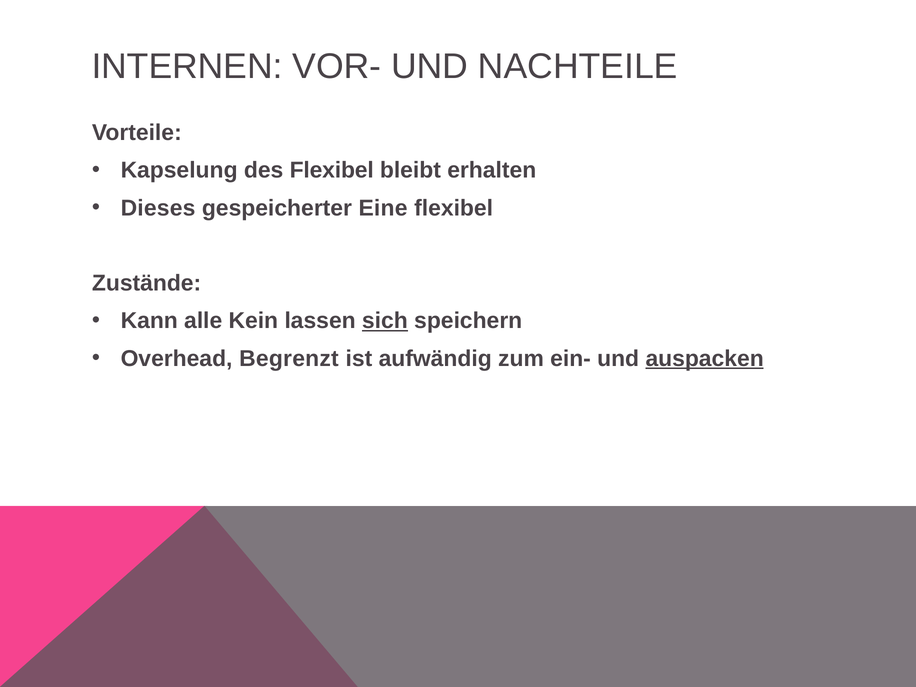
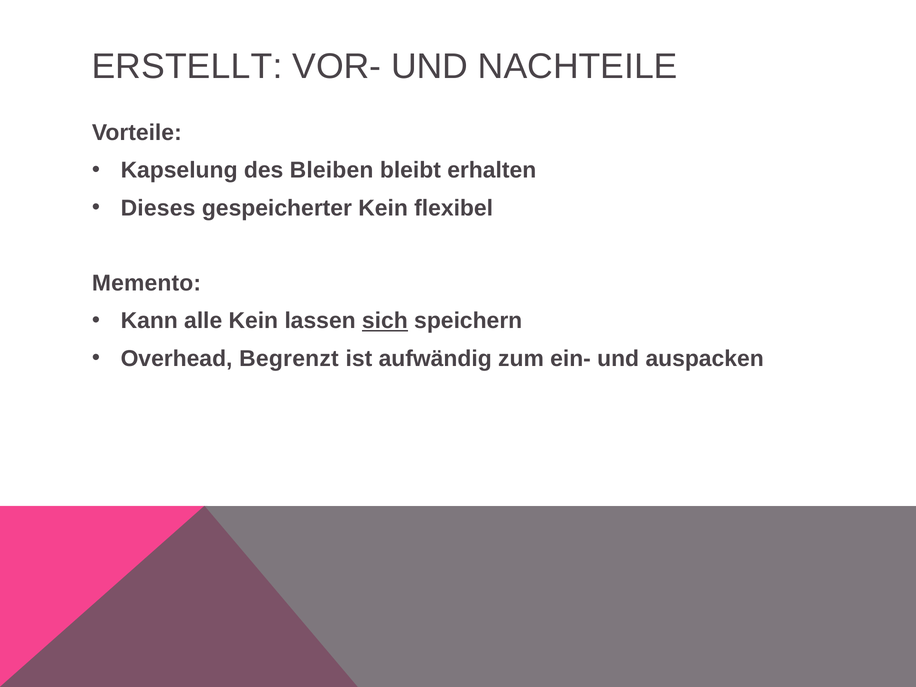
INTERNEN: INTERNEN -> ERSTELLT (187, 67)
des Flexibel: Flexibel -> Bleiben (332, 170)
gespeicherter Eine: Eine -> Kein (383, 208)
Zustände: Zustände -> Memento (147, 283)
auspacken underline: present -> none (705, 359)
